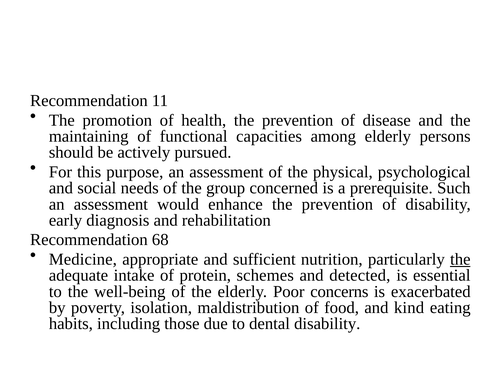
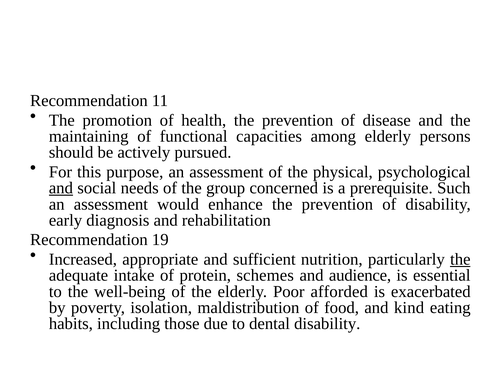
and underline: none -> present (61, 188)
68: 68 -> 19 (160, 240)
Medicine: Medicine -> Increased (83, 259)
detected: detected -> audience (360, 275)
concerns: concerns -> afforded (339, 291)
